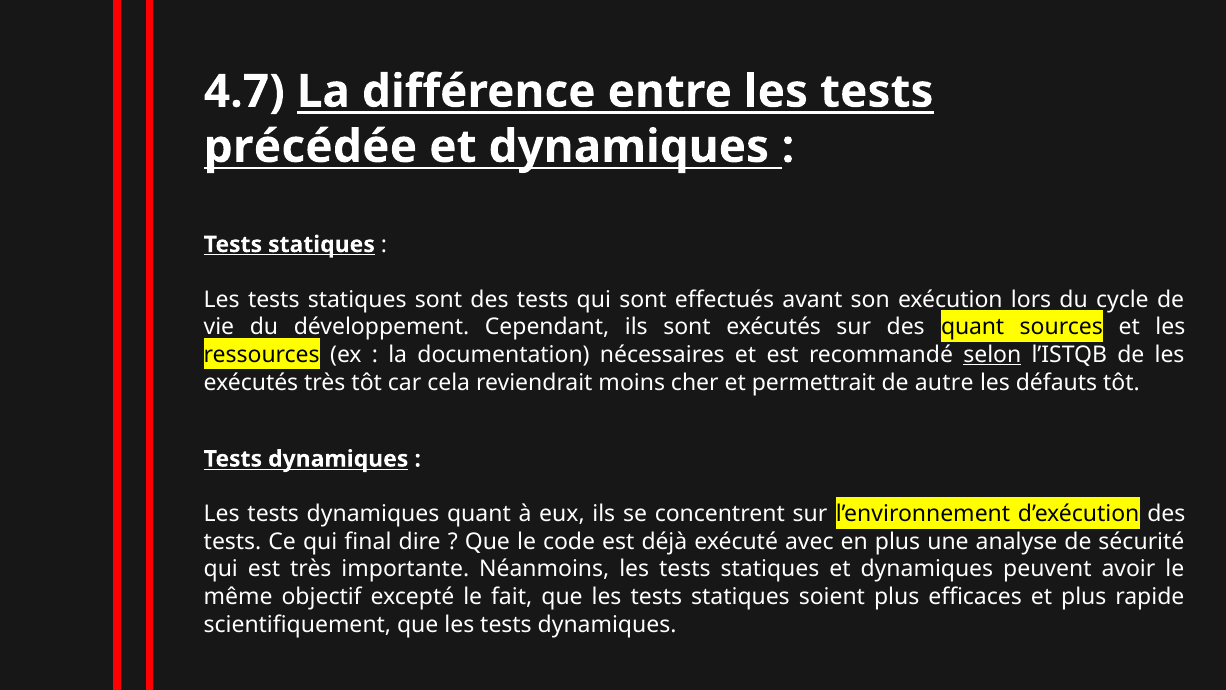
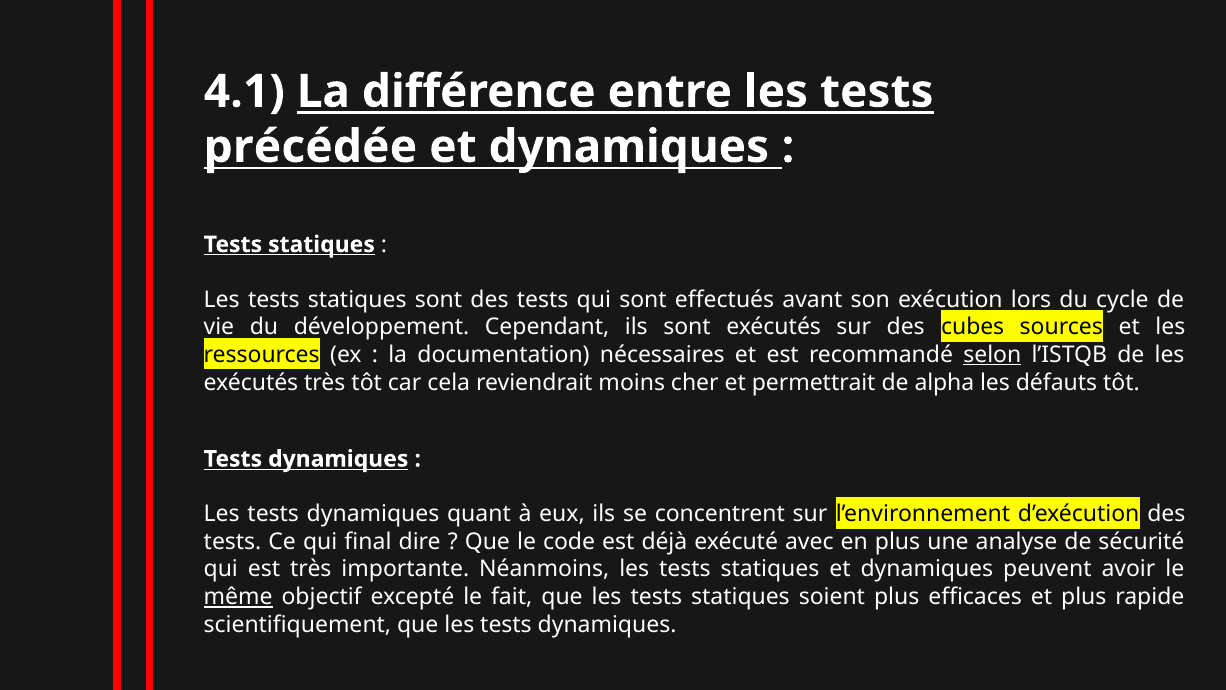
4.7: 4.7 -> 4.1 (244, 92)
des quant: quant -> cubes (973, 327)
autre: autre -> alpha (944, 382)
même underline: none -> present (238, 597)
